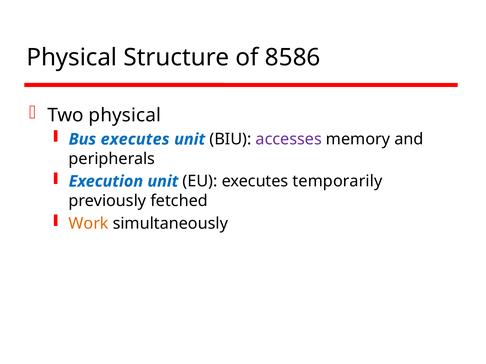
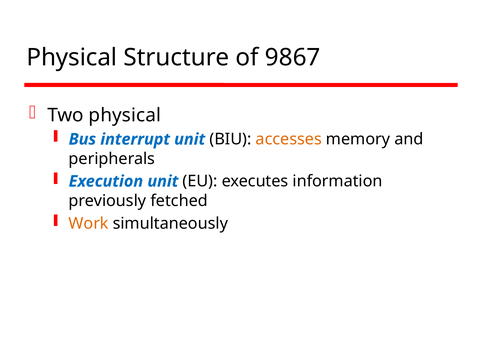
8586: 8586 -> 9867 (293, 58)
Bus executes: executes -> interrupt (135, 139)
accesses colour: purple -> orange (289, 139)
temporarily: temporarily -> information (338, 182)
